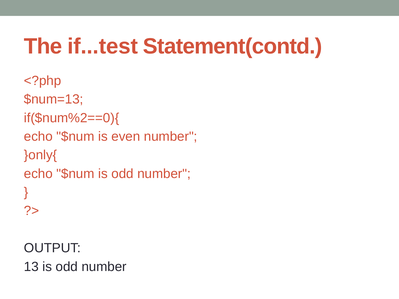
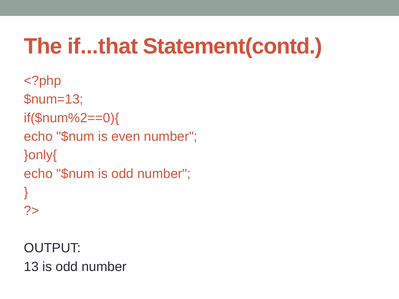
if...test: if...test -> if...that (103, 46)
